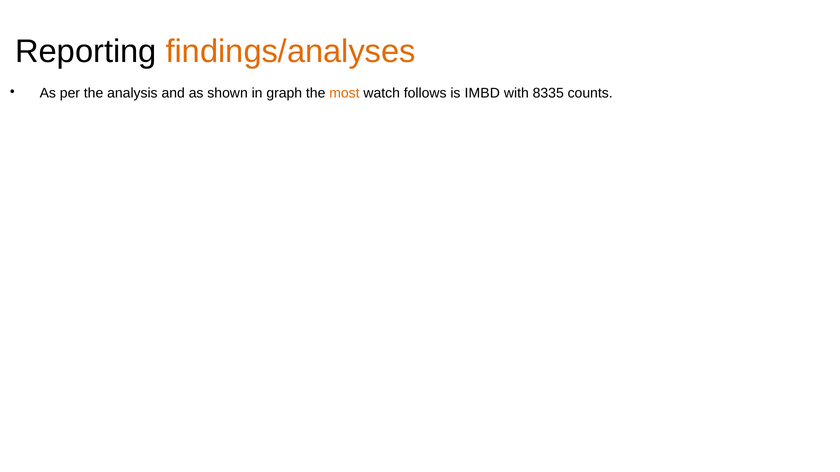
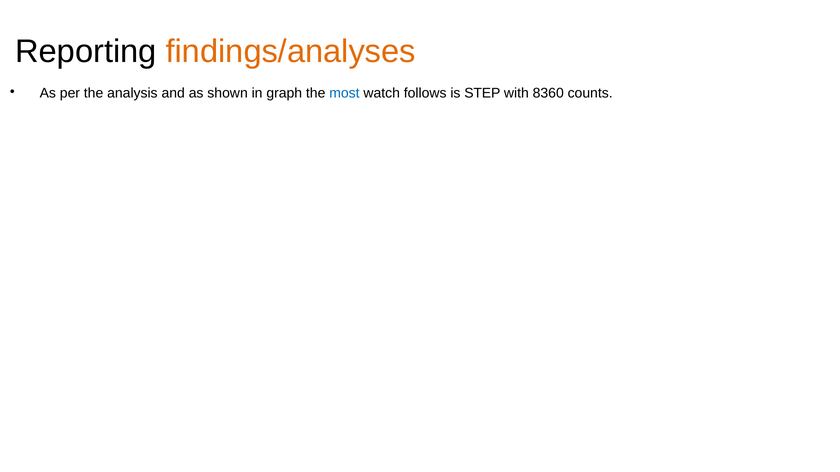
most colour: orange -> blue (344, 93)
IMBD: IMBD -> STEP (482, 93)
8335: 8335 -> 8360 (548, 93)
